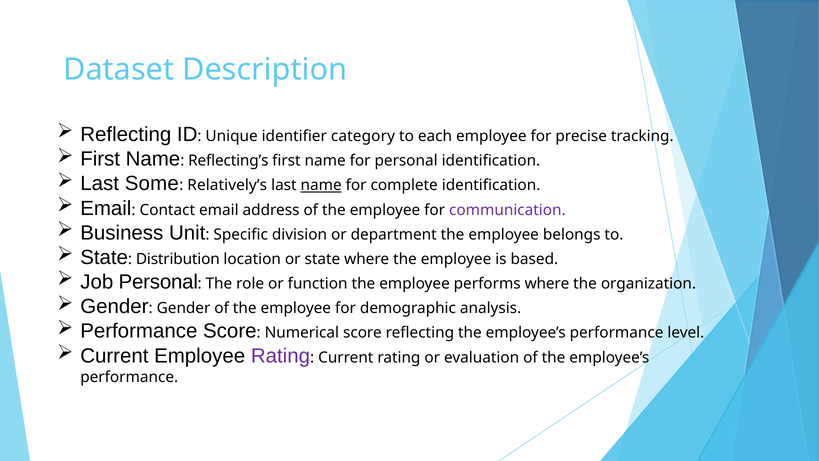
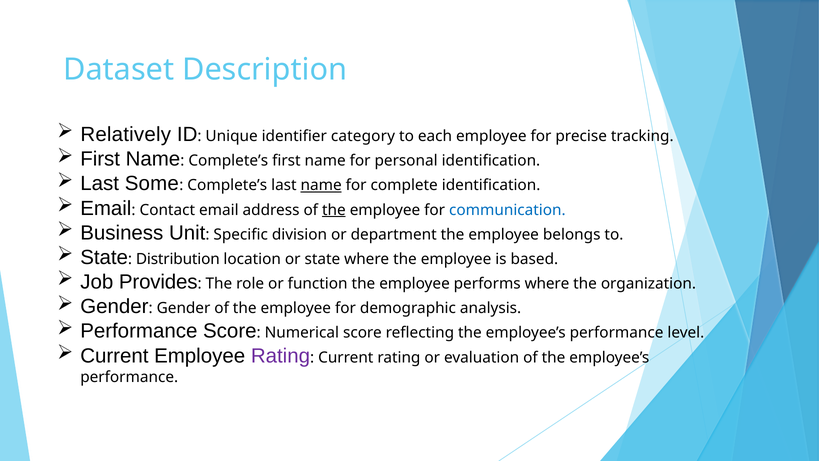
Reflecting: Reflecting -> Relatively (126, 134)
Reflecting’s: Reflecting’s -> Complete’s (228, 161)
Relatively’s: Relatively’s -> Complete’s (227, 185)
the underline: none -> present (334, 210)
communication colour: purple -> blue (507, 210)
Job Personal: Personal -> Provides (158, 282)
